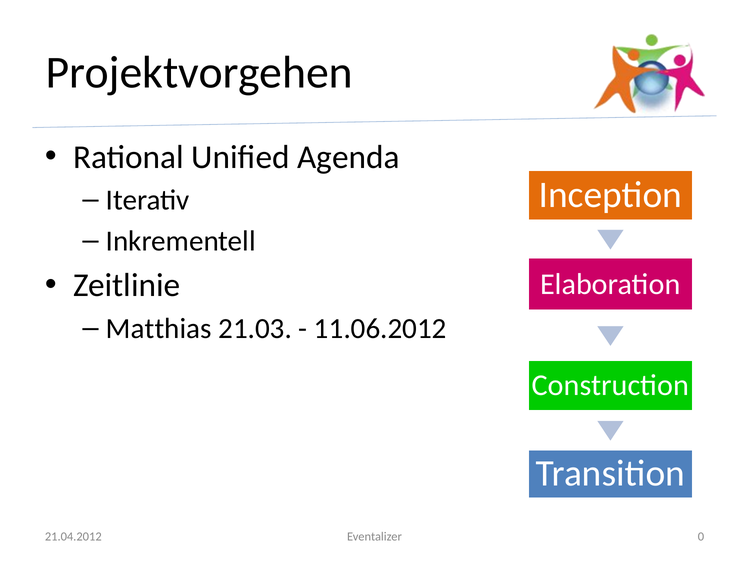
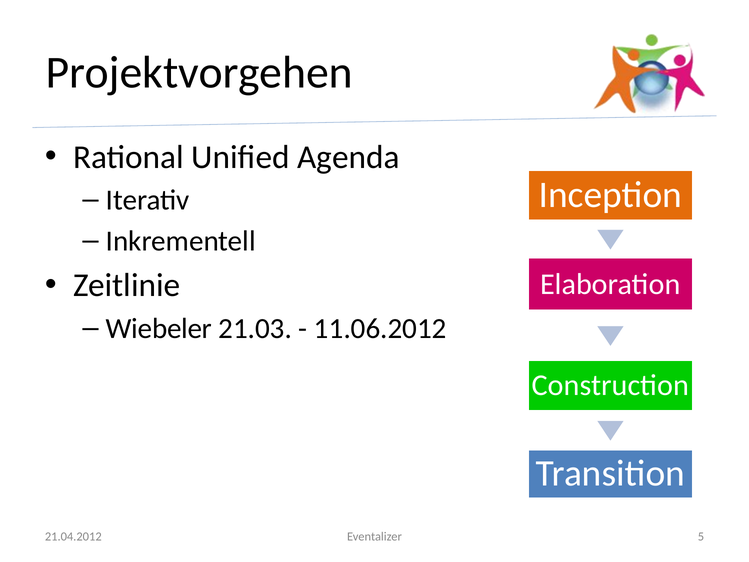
Matthias: Matthias -> Wiebeler (159, 328)
0: 0 -> 5 (701, 536)
